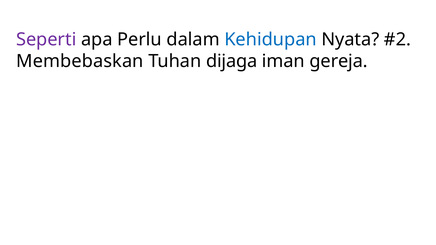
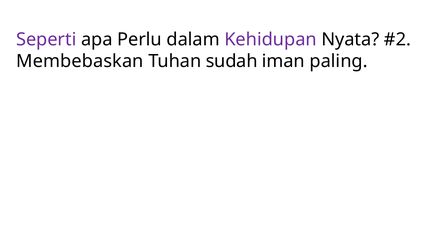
Kehidupan colour: blue -> purple (271, 40)
dijaga: dijaga -> sudah (232, 61)
gereja: gereja -> paling (339, 61)
